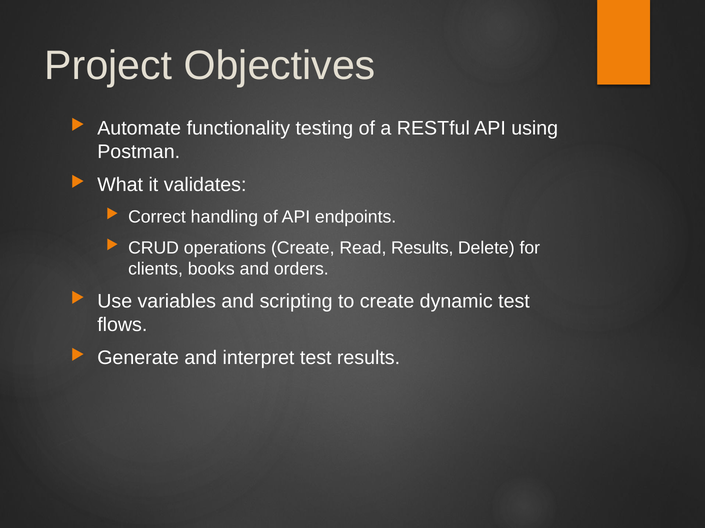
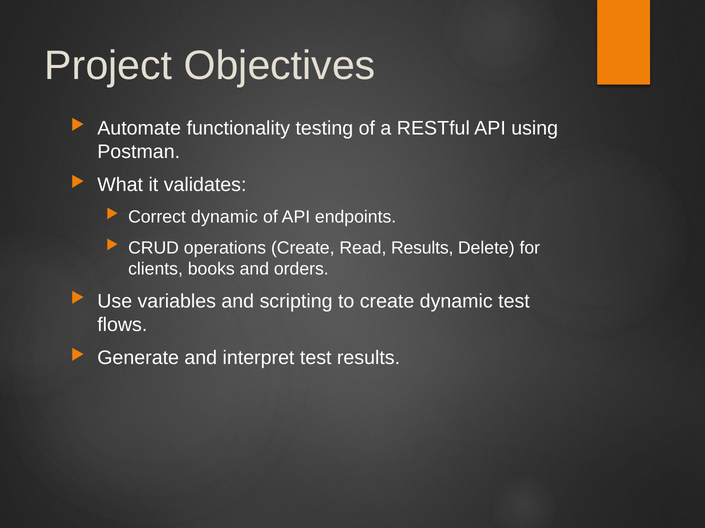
Correct handling: handling -> dynamic (224, 217)
